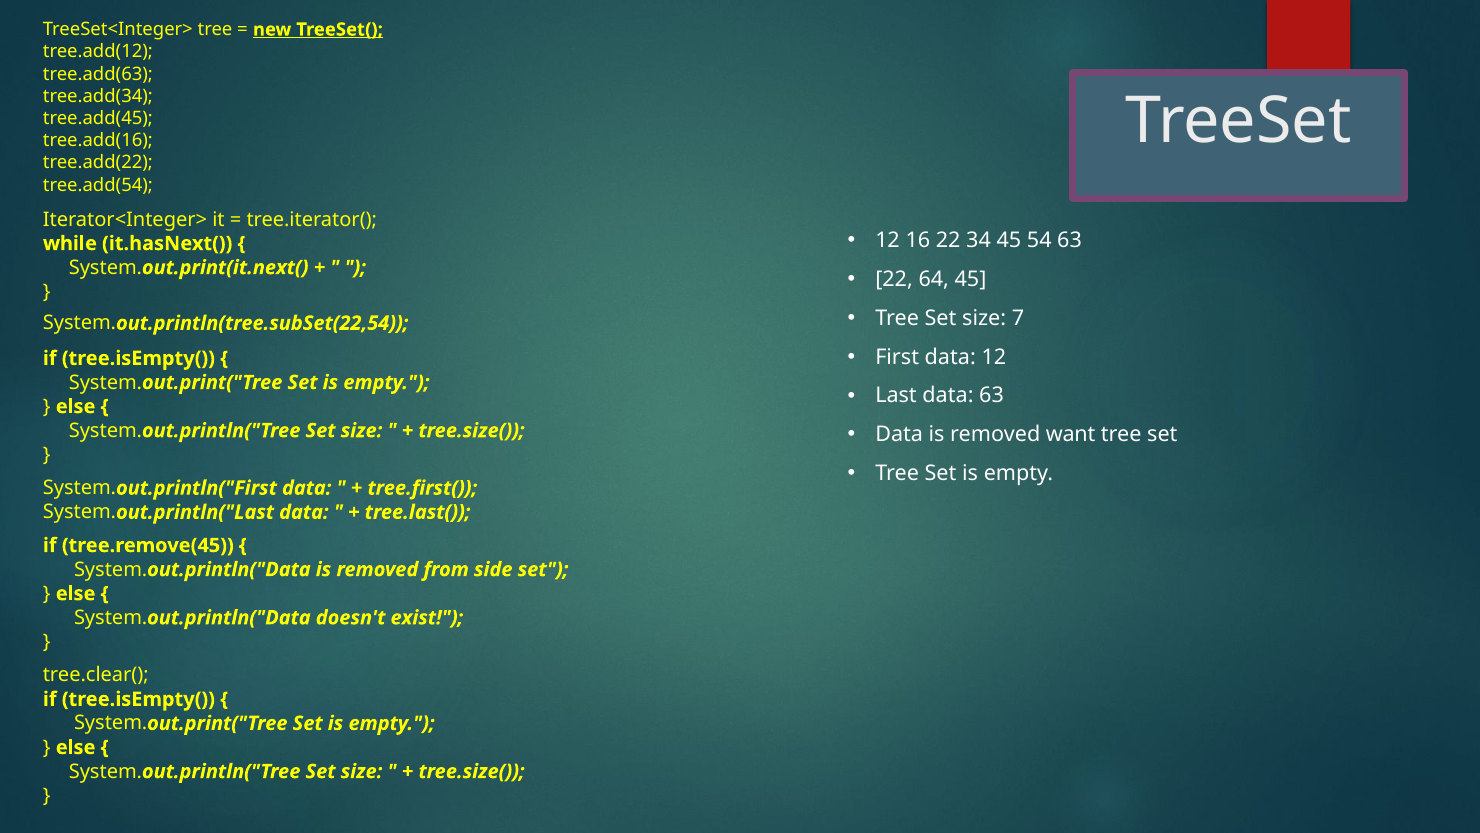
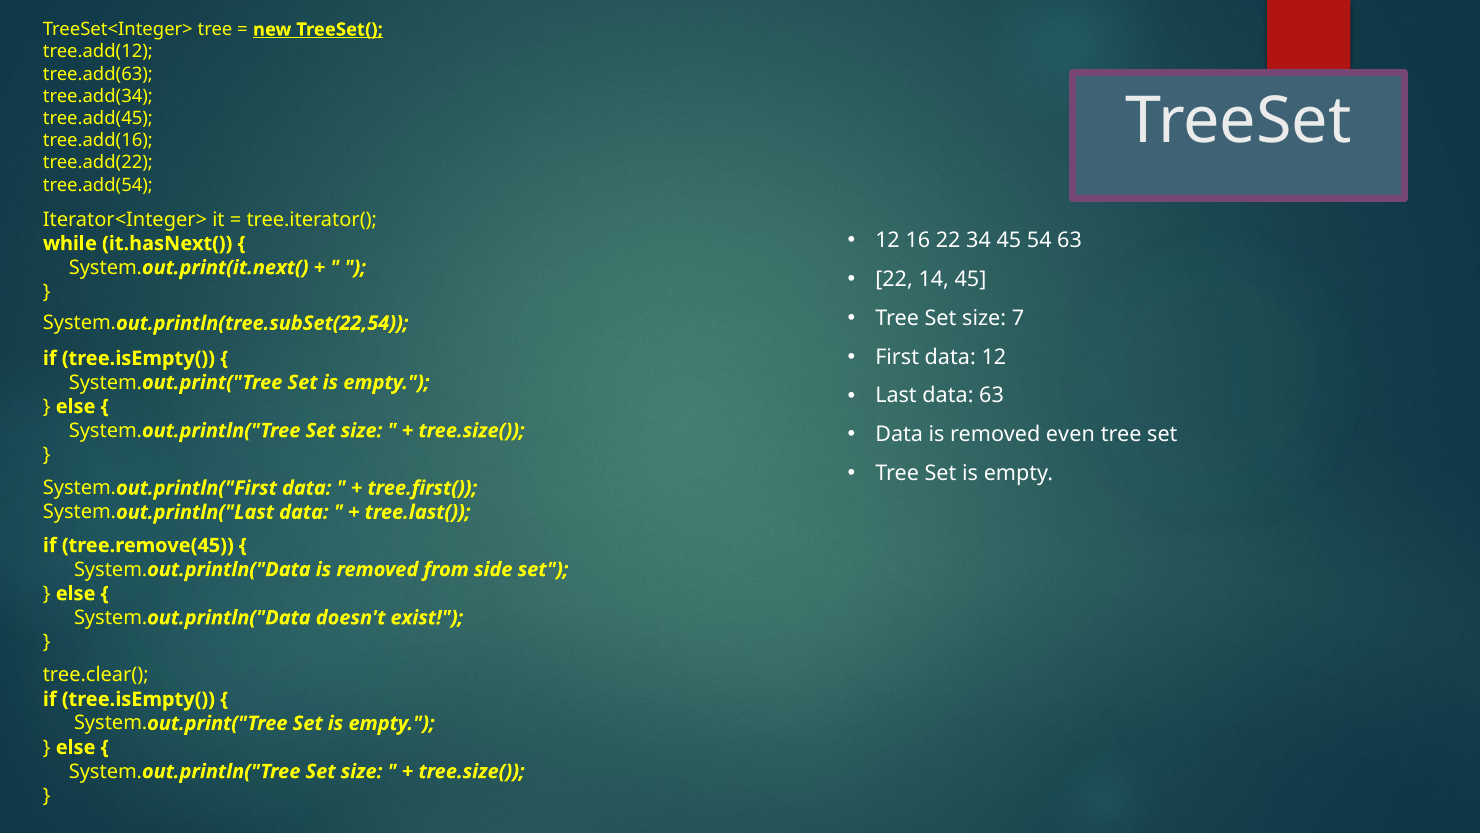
64: 64 -> 14 (934, 279)
want: want -> even (1070, 434)
